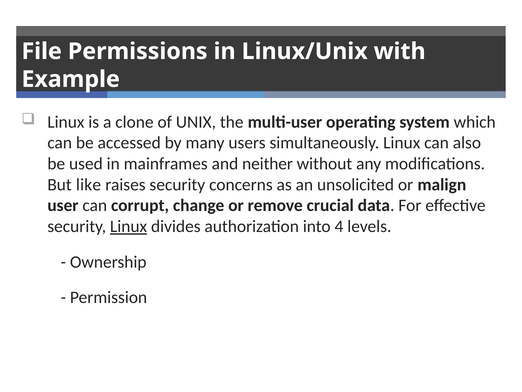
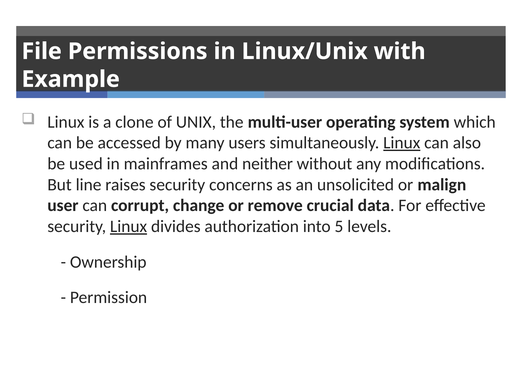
Linux underline: none -> present (402, 143)
like: like -> line (89, 184)
4: 4 -> 5 (339, 226)
